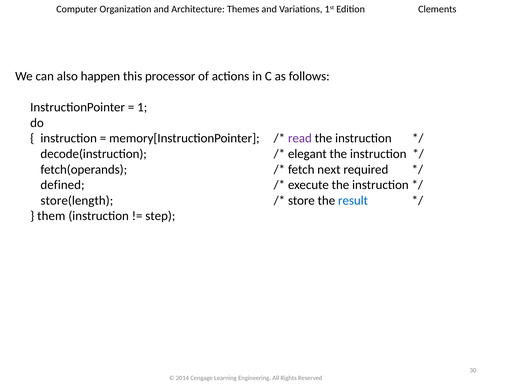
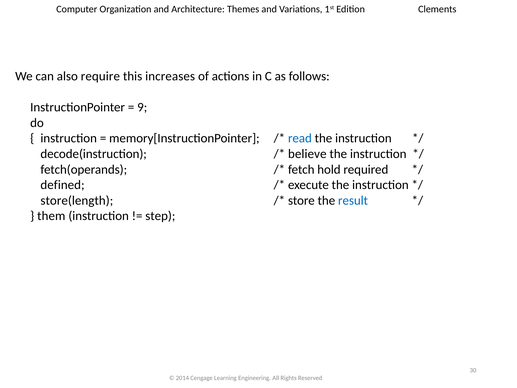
happen: happen -> require (100, 76)
processor: processor -> increases (170, 76)
1: 1 -> 9 (142, 107)
read colour: purple -> blue (300, 138)
elegant: elegant -> believe (307, 154)
next: next -> hold (329, 169)
